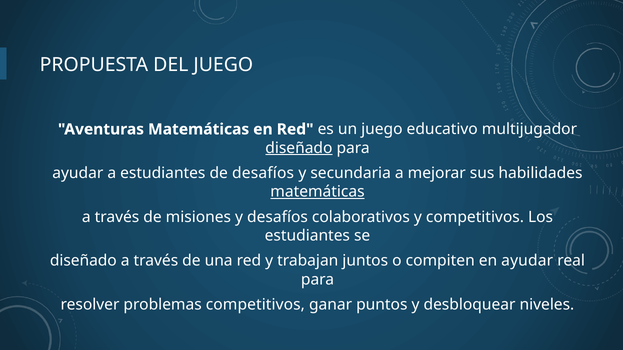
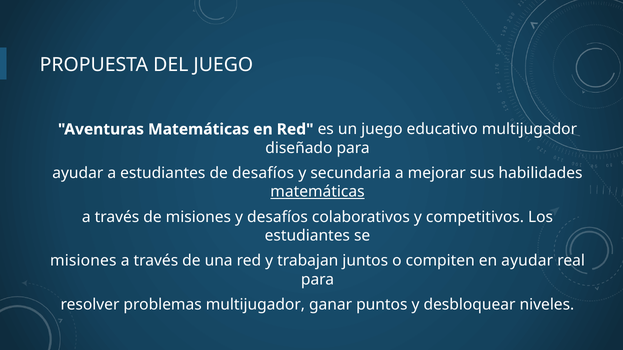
diseñado underline: present -> none (299, 148)
diseñado: diseñado -> misiones (83, 261)
problemas competitivos: competitivos -> multijugador (255, 305)
